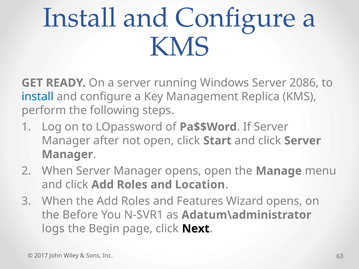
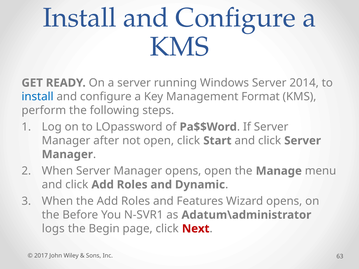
2086: 2086 -> 2014 (304, 83)
Replica: Replica -> Format (261, 97)
Location: Location -> Dynamic (200, 185)
Next colour: black -> red (196, 229)
